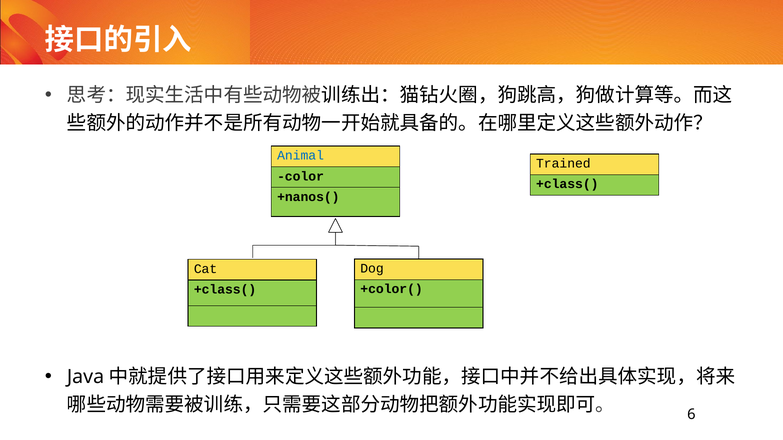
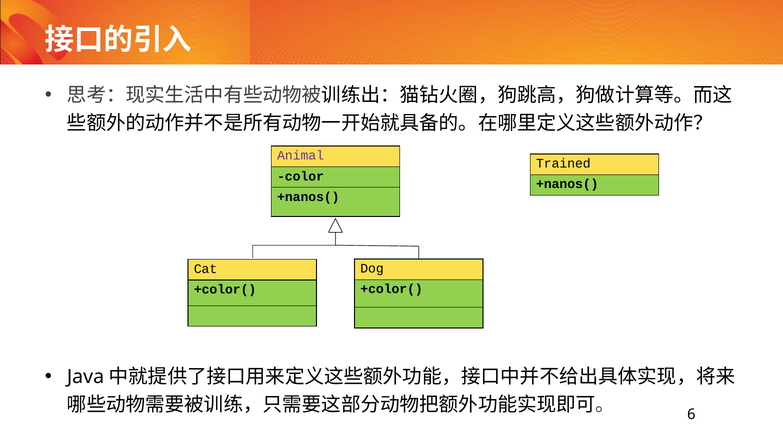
Animal colour: blue -> purple (301, 156)
+class(: +class( -> +nanos( (567, 184)
+class(: +class( -> +color( (225, 290)
